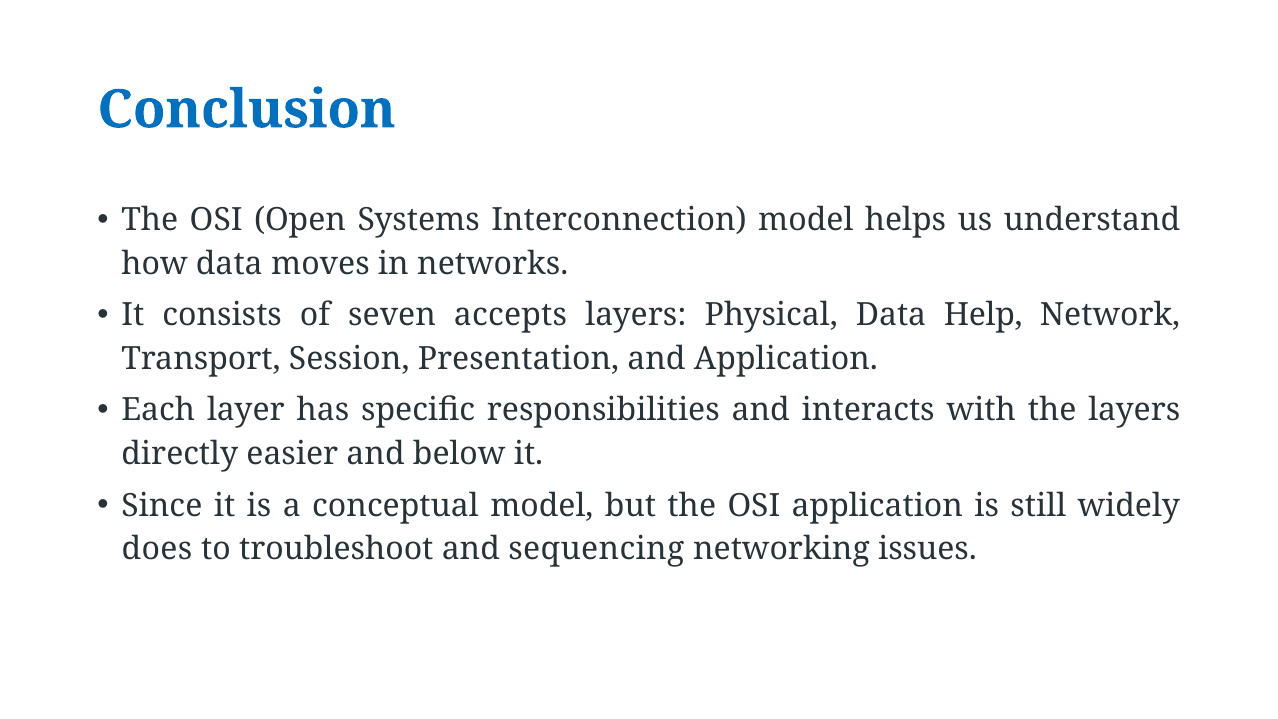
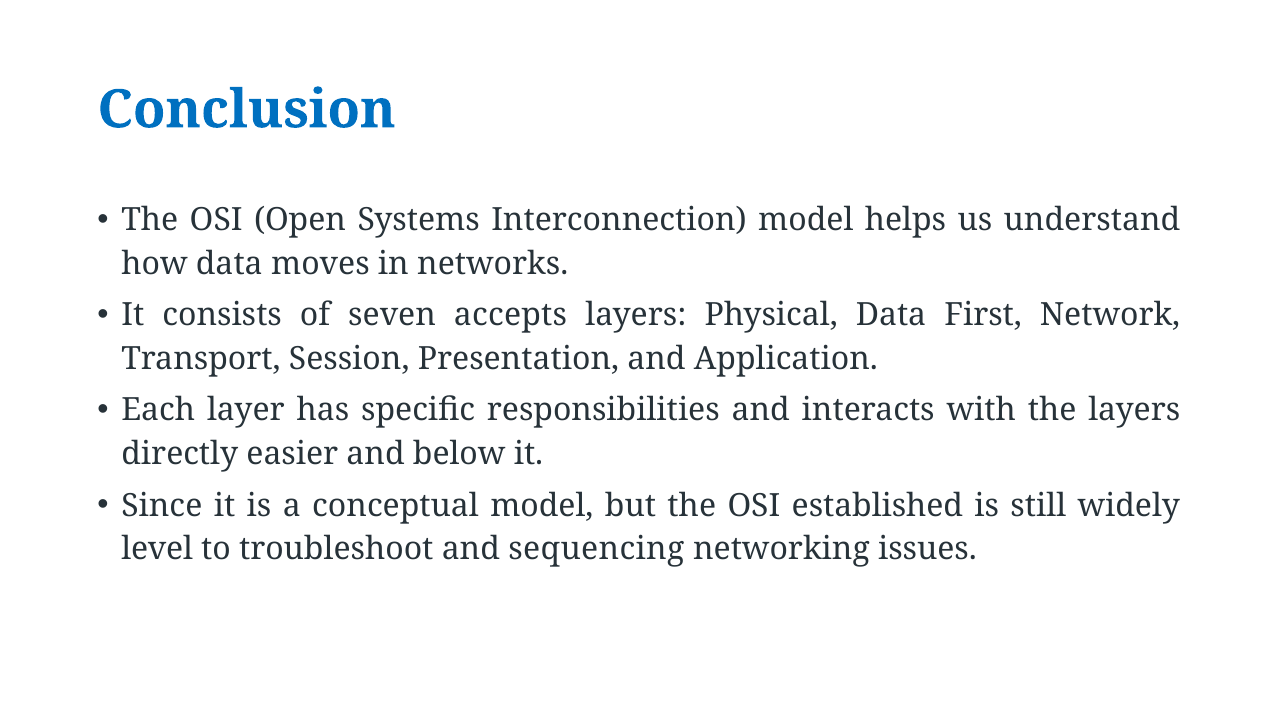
Help: Help -> First (983, 315)
OSI application: application -> established (877, 506)
does: does -> level (157, 549)
